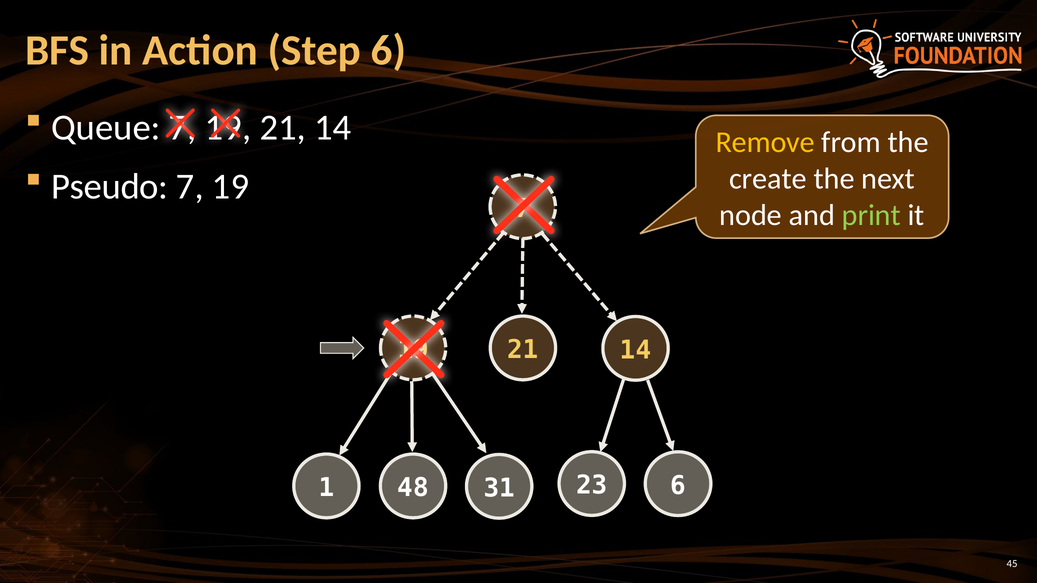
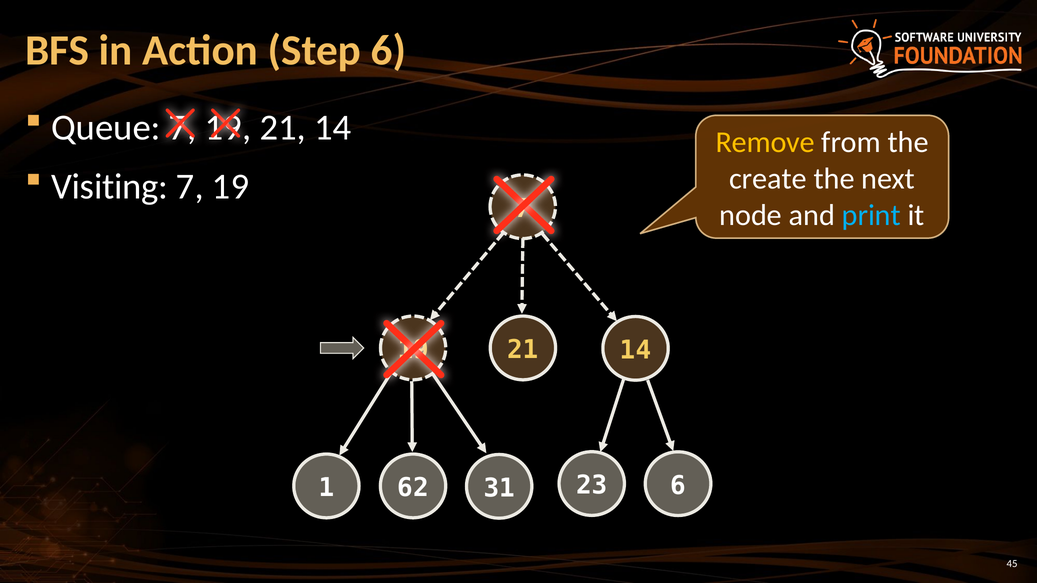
Pseudo: Pseudo -> Visiting (110, 187)
print colour: light green -> light blue (871, 215)
48: 48 -> 62 (413, 488)
